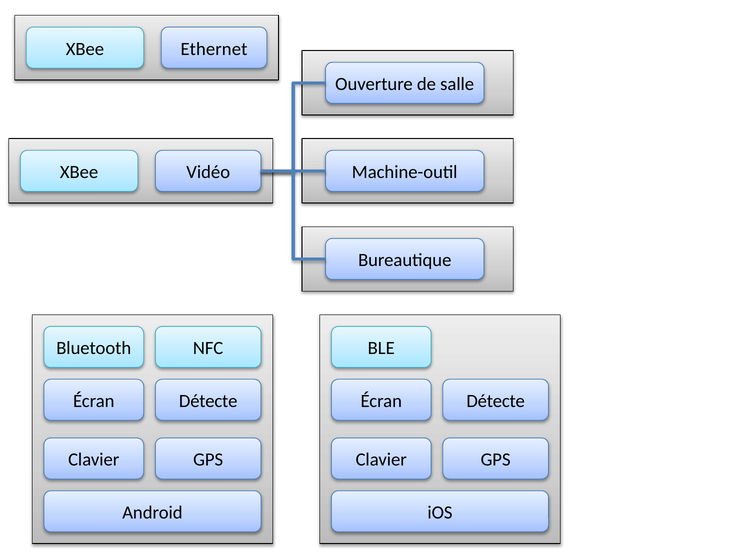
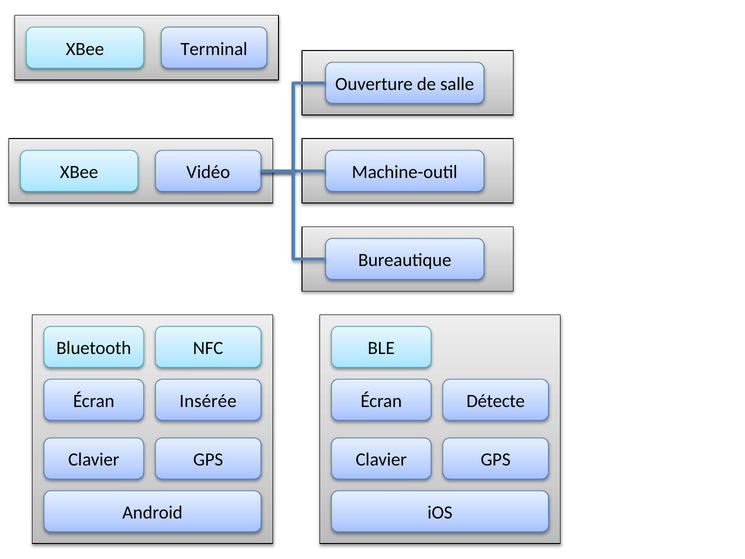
Ethernet: Ethernet -> Terminal (214, 49)
Détecte: Détecte -> Insérée (208, 401)
